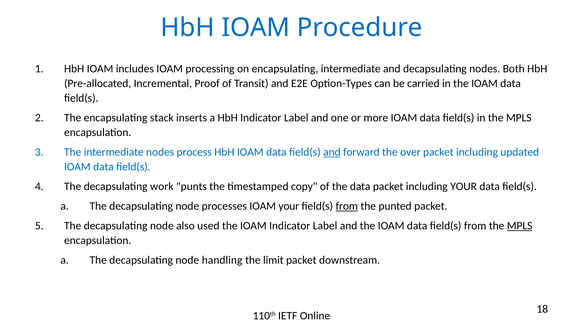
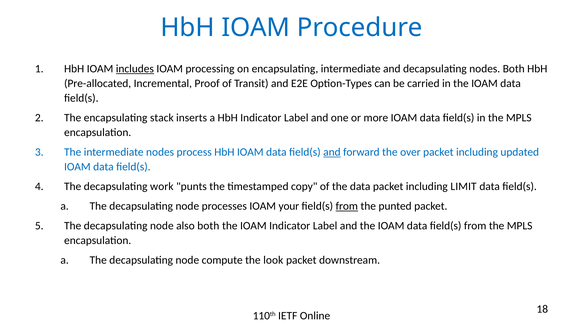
includes underline: none -> present (135, 69)
including YOUR: YOUR -> LIMIT (464, 186)
also used: used -> both (208, 226)
MPLS underline: present -> none (520, 226)
handling: handling -> compute (222, 260)
limit: limit -> look (273, 260)
